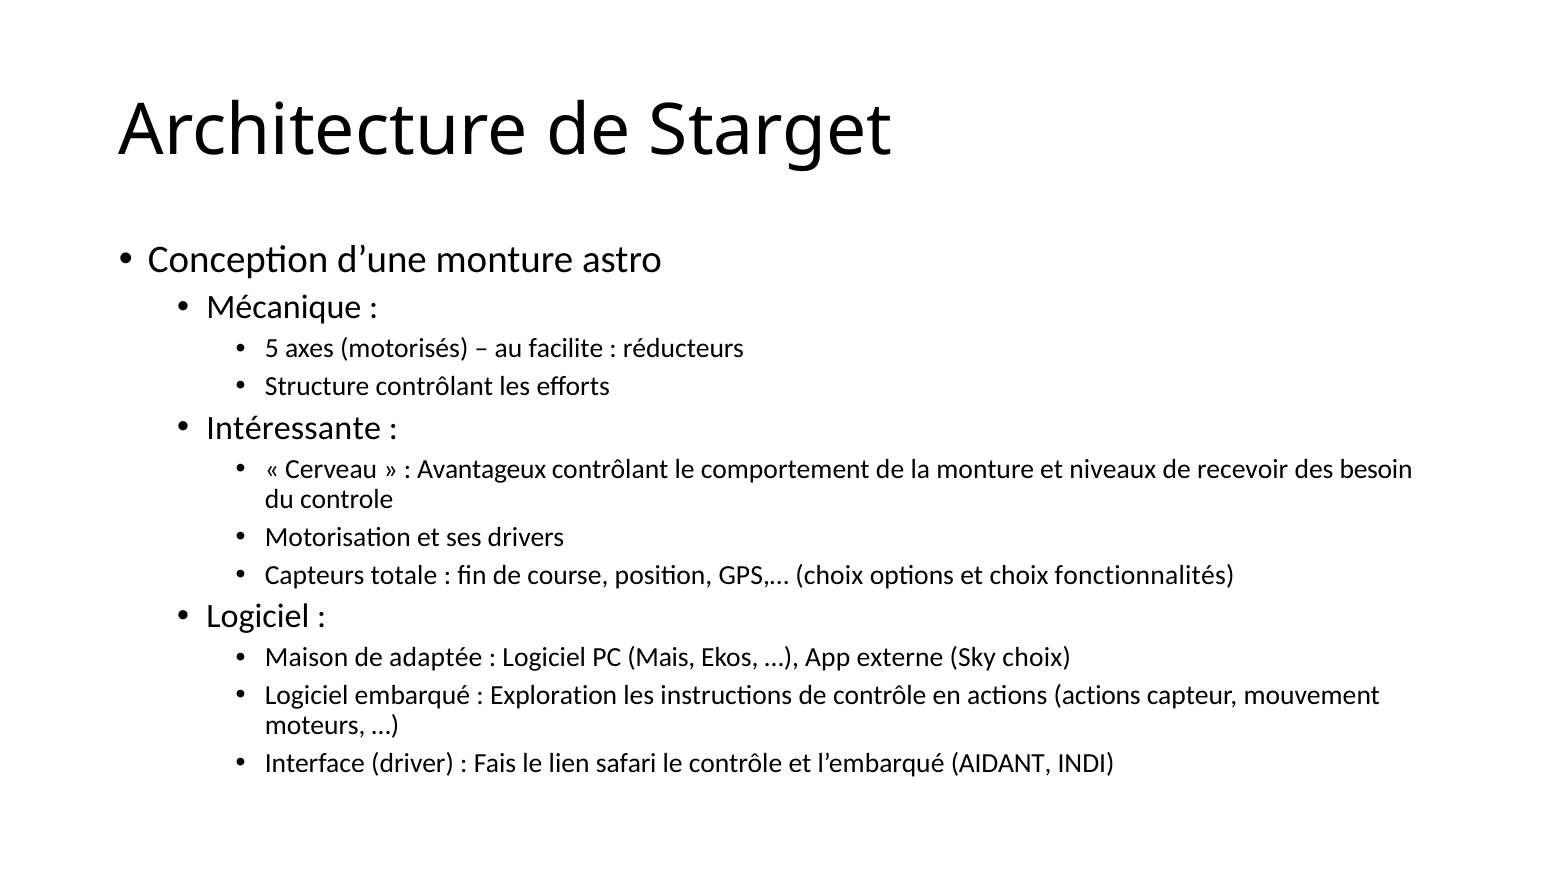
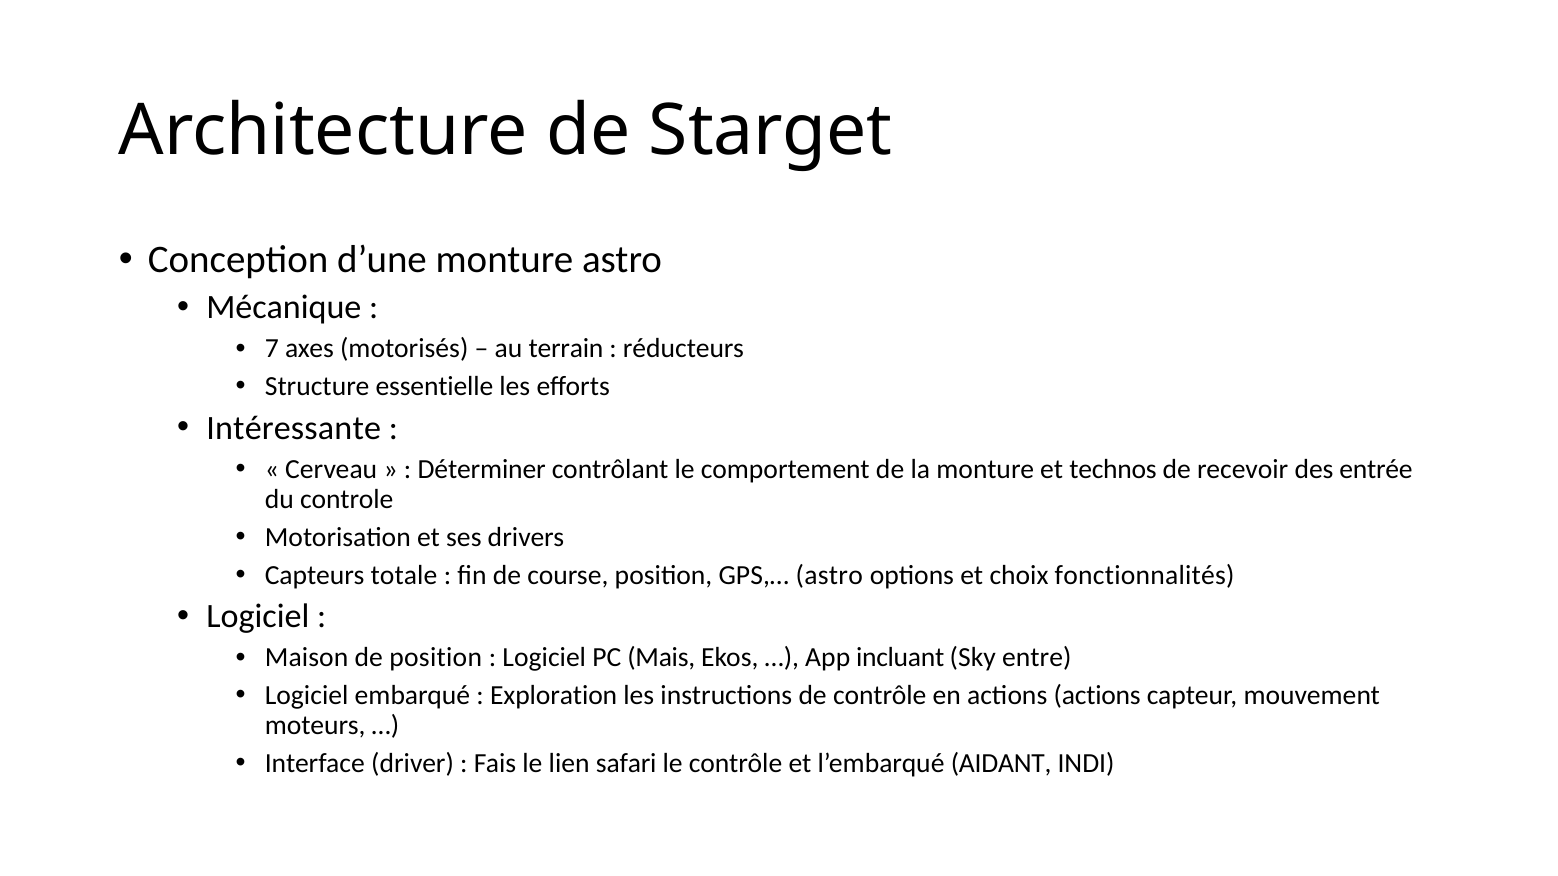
5: 5 -> 7 (272, 349)
facilite: facilite -> terrain (566, 349)
Structure contrôlant: contrôlant -> essentielle (434, 387)
Avantageux: Avantageux -> Déterminer (482, 470)
niveaux: niveaux -> technos (1113, 470)
besoin: besoin -> entrée (1376, 470)
GPS,… choix: choix -> astro (829, 575)
de adaptée: adaptée -> position (436, 658)
externe: externe -> incluant (900, 658)
Sky choix: choix -> entre (1037, 658)
